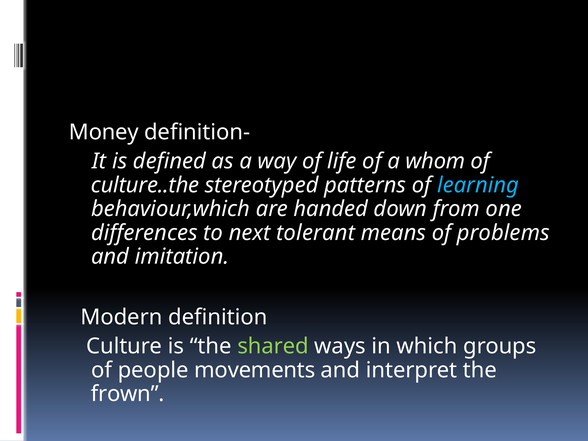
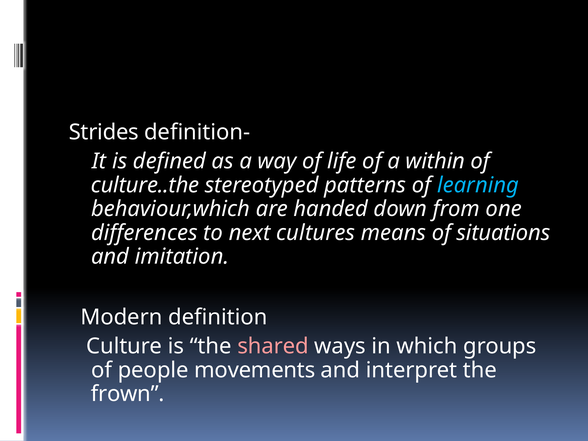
Money: Money -> Strides (104, 132)
whom: whom -> within (435, 161)
tolerant: tolerant -> cultures (316, 233)
problems: problems -> situations (503, 233)
shared colour: light green -> pink (273, 346)
